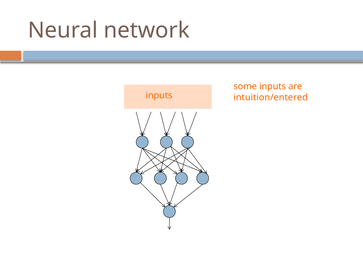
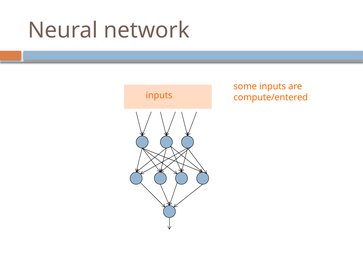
intuition/entered: intuition/entered -> compute/entered (271, 97)
